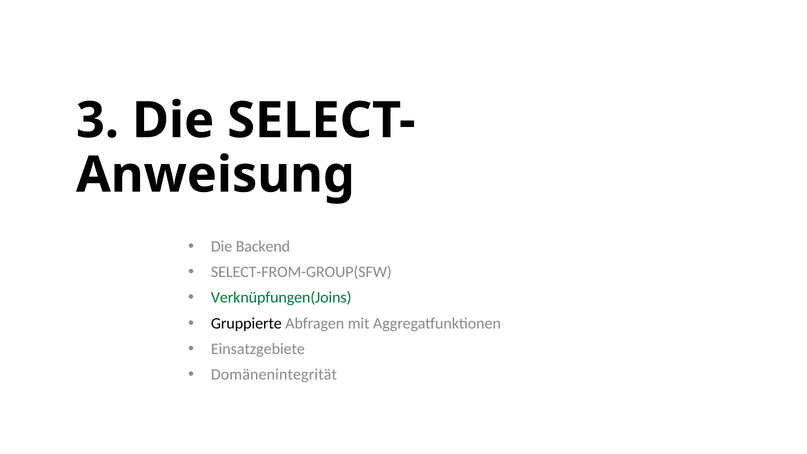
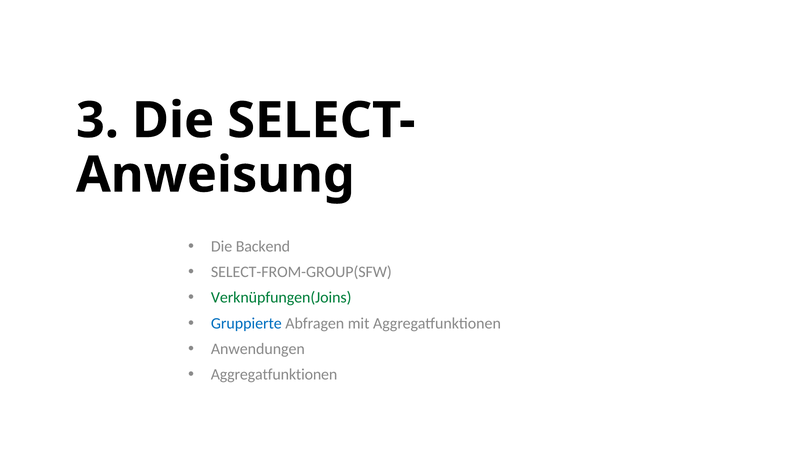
Gruppierte colour: black -> blue (246, 323)
Einsatzgebiete: Einsatzgebiete -> Anwendungen (258, 349)
Domänenintegrität: Domänenintegrität -> Aggregatfunktionen (274, 375)
